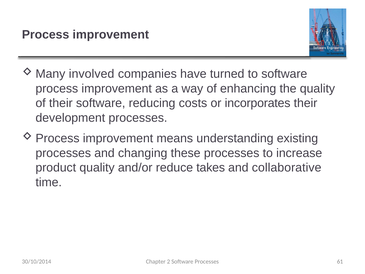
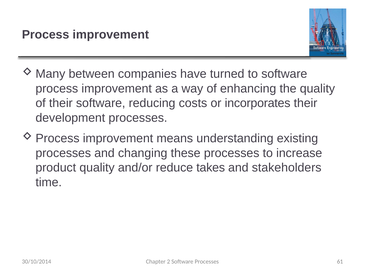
involved: involved -> between (92, 74)
collaborative: collaborative -> stakeholders (287, 168)
